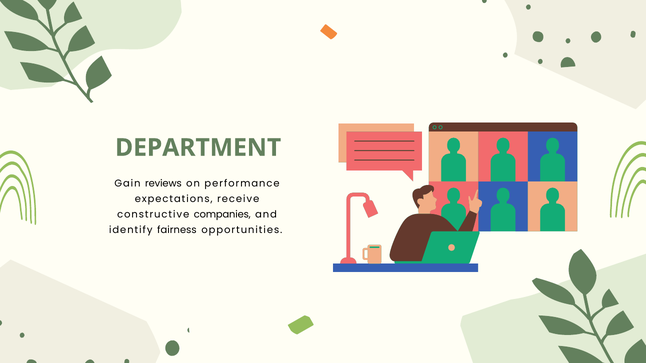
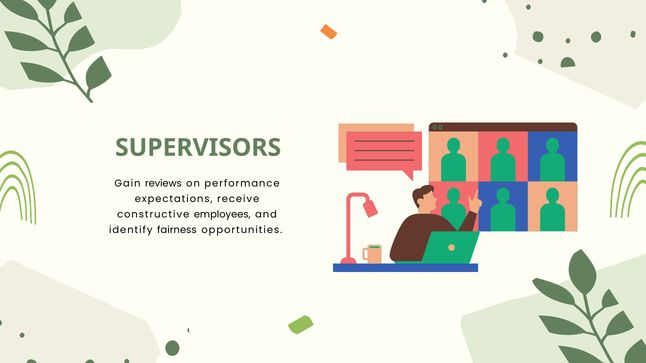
DEPARTMENT: DEPARTMENT -> SUPERVISORS (198, 148)
companies: companies -> employees (222, 215)
